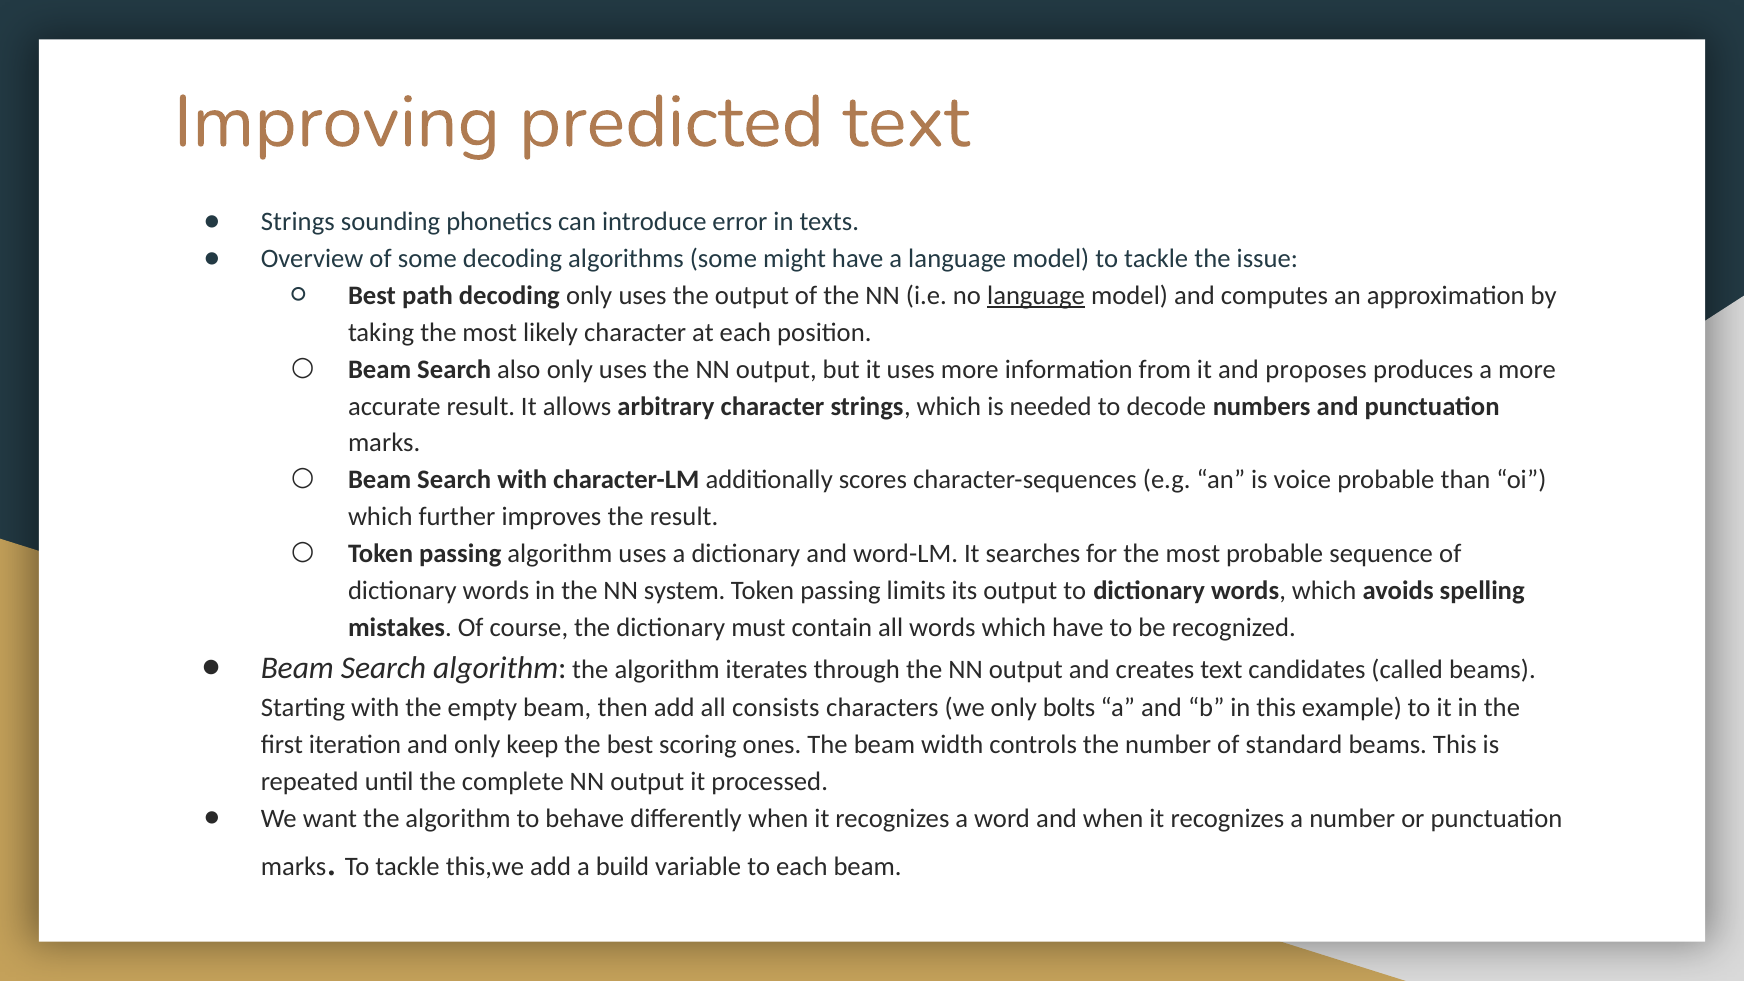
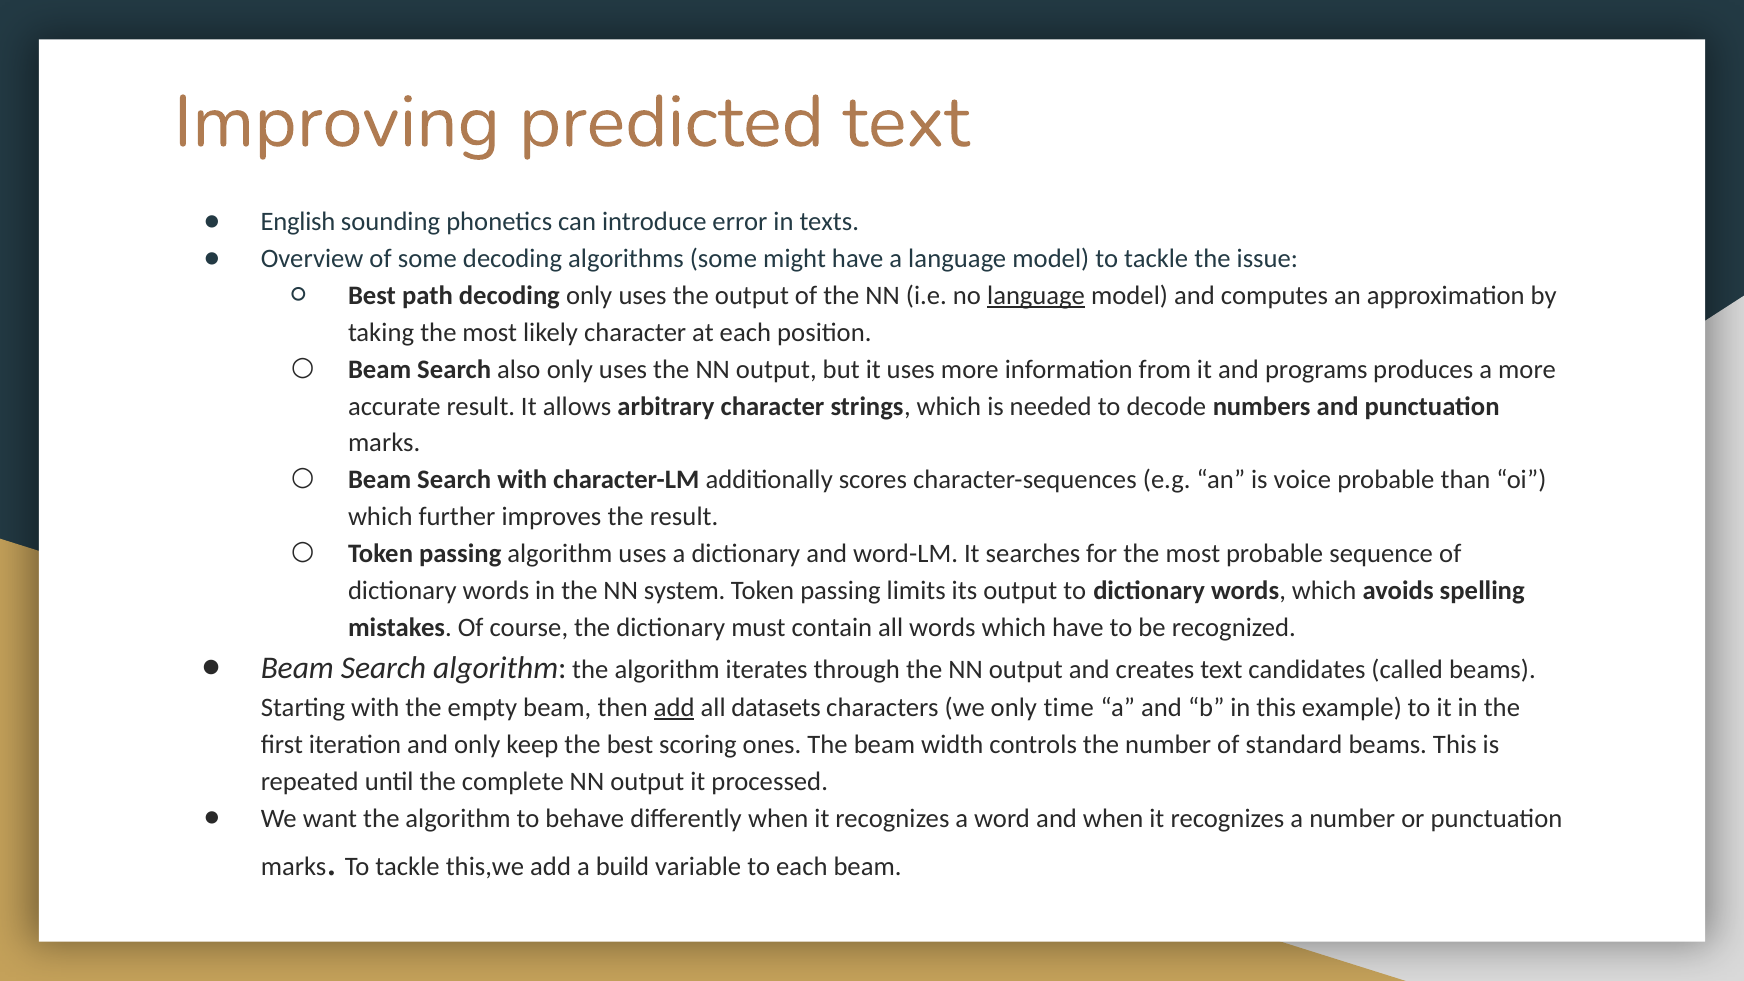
Strings: Strings -> English (298, 222)
proposes: proposes -> programs (1316, 369)
add underline: none -> present (674, 708)
consists: consists -> datasets (776, 708)
bolts: bolts -> time (1069, 708)
